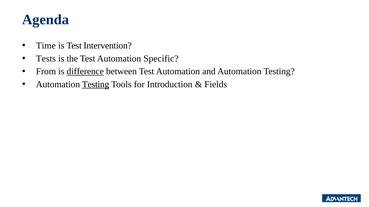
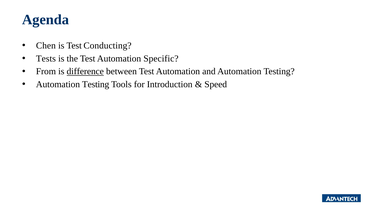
Time: Time -> Chen (46, 46)
Intervention: Intervention -> Conducting (108, 46)
Testing underline: present -> none (96, 85)
Fields: Fields -> Speed (216, 85)
